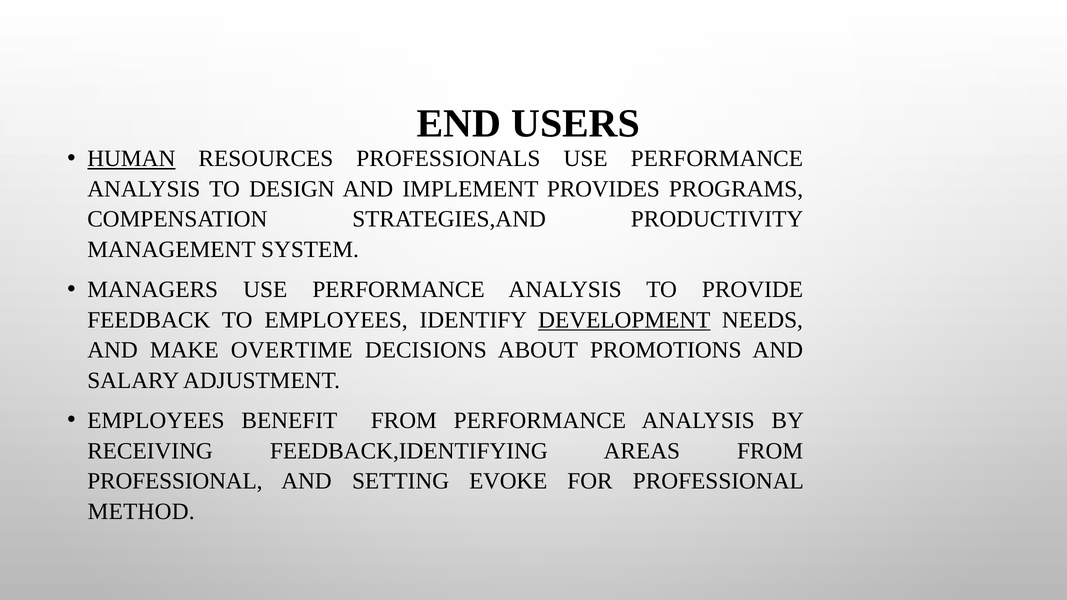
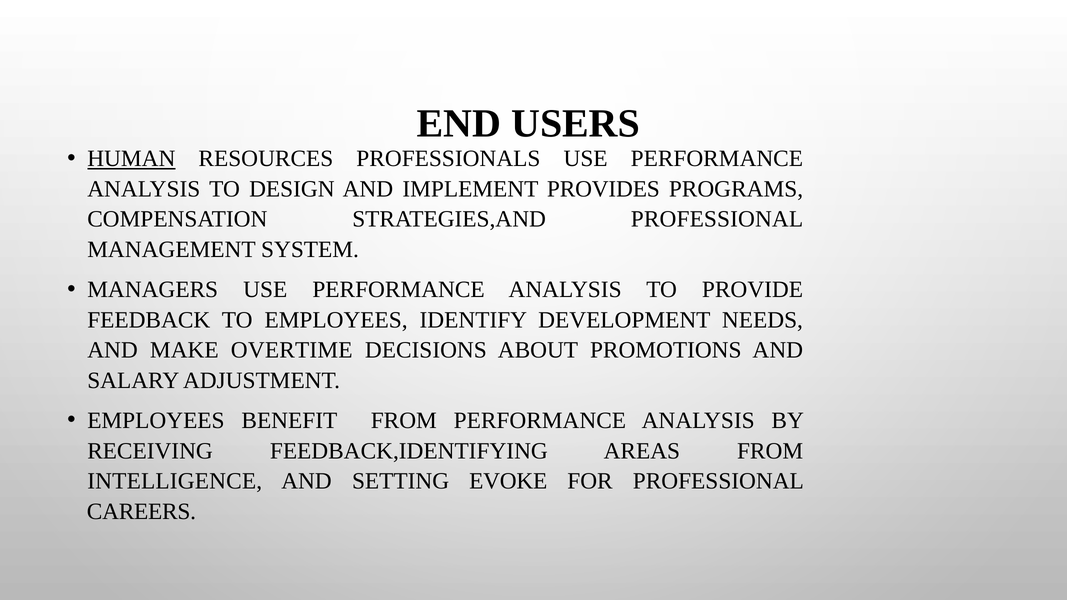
STRATEGIES,AND PRODUCTIVITY: PRODUCTIVITY -> PROFESSIONAL (717, 219)
DEVELOPMENT underline: present -> none (624, 320)
PROFESSIONAL: PROFESSIONAL -> INTELLIGENCE (175, 481)
METHOD: METHOD -> CAREERS (141, 511)
